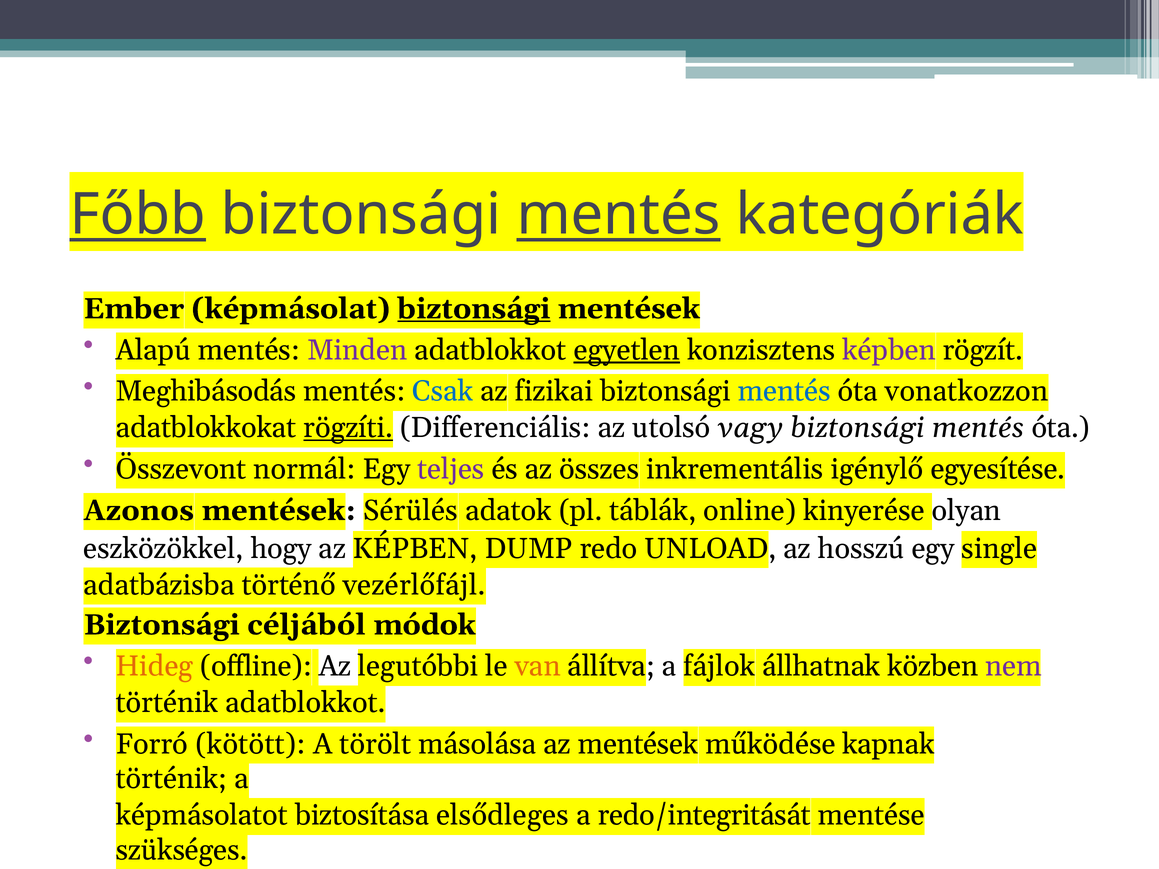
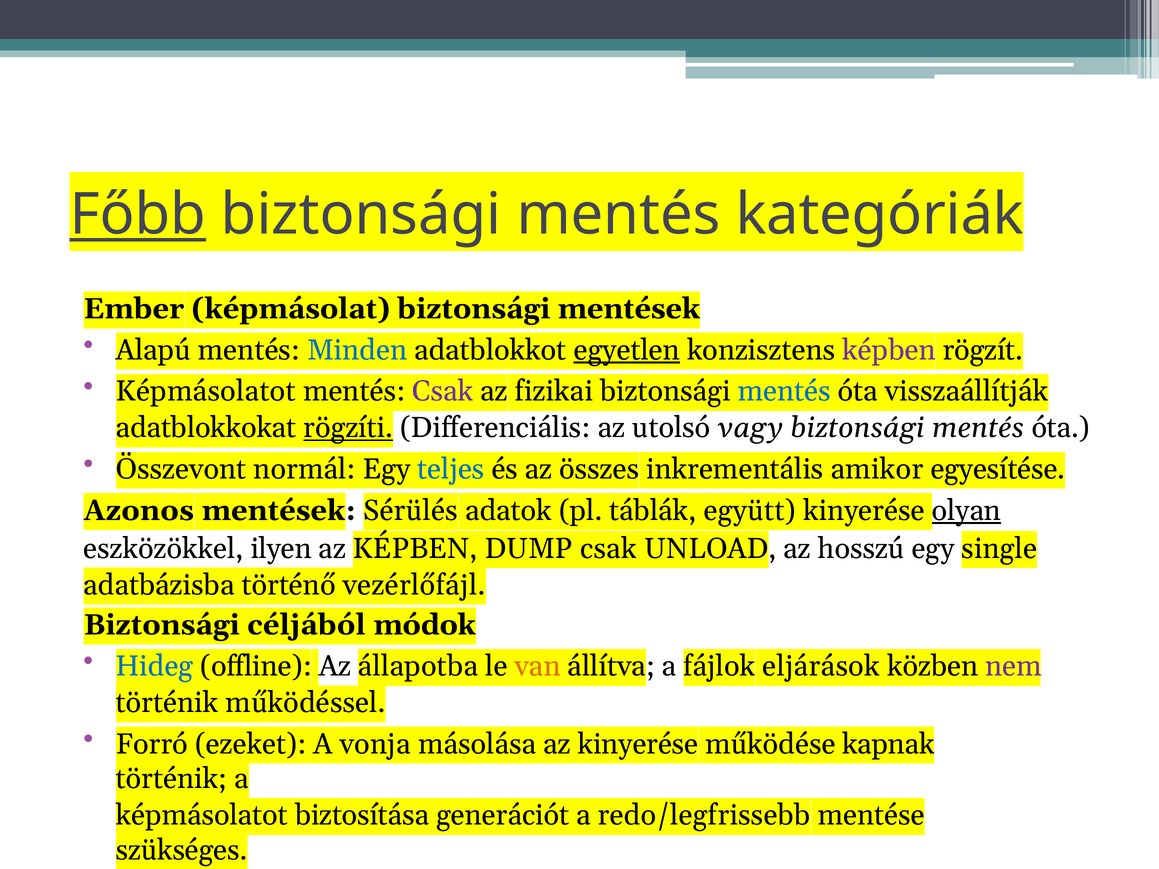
mentés underline: present -> none (619, 215)
biztonsági underline: present -> none (474, 309)
Minden colour: purple -> blue (357, 350)
Meghibásodás: Meghibásodás -> Képmásolatot (206, 391)
Csak colour: blue -> purple (443, 391)
vonatkozzon: vonatkozzon -> visszaállítják (967, 391)
teljes colour: purple -> blue (451, 469)
igénylő: igénylő -> amikor (877, 469)
online: online -> együtt (750, 511)
olyan underline: none -> present (966, 511)
hogy: hogy -> ilyen (281, 549)
DUMP redo: redo -> csak (608, 549)
Hideg colour: orange -> blue (155, 666)
legutóbbi: legutóbbi -> állapotba (418, 666)
állhatnak: állhatnak -> eljárások (821, 666)
történik adatblokkot: adatblokkot -> működéssel (306, 703)
kötött: kötött -> ezeket (251, 744)
törölt: törölt -> vonja (375, 744)
az mentések: mentések -> kinyerése (638, 744)
elsődleges: elsődleges -> generációt (503, 816)
redo/integritását: redo/integritását -> redo/legfrissebb (704, 816)
